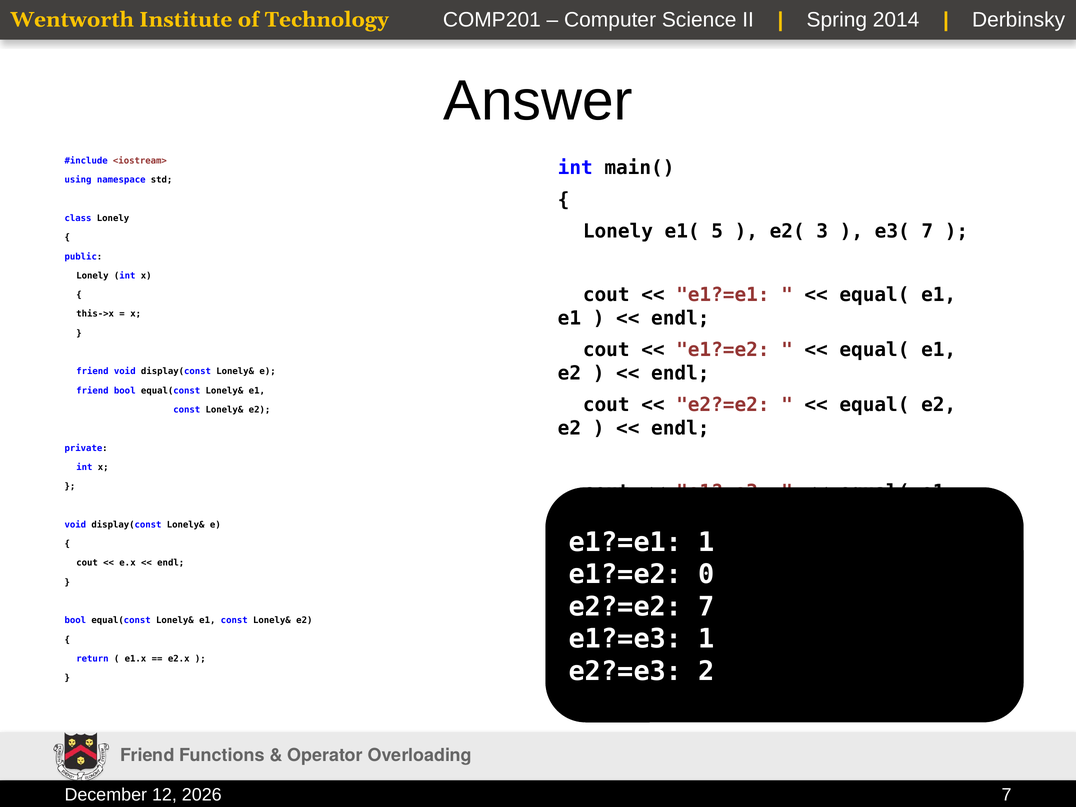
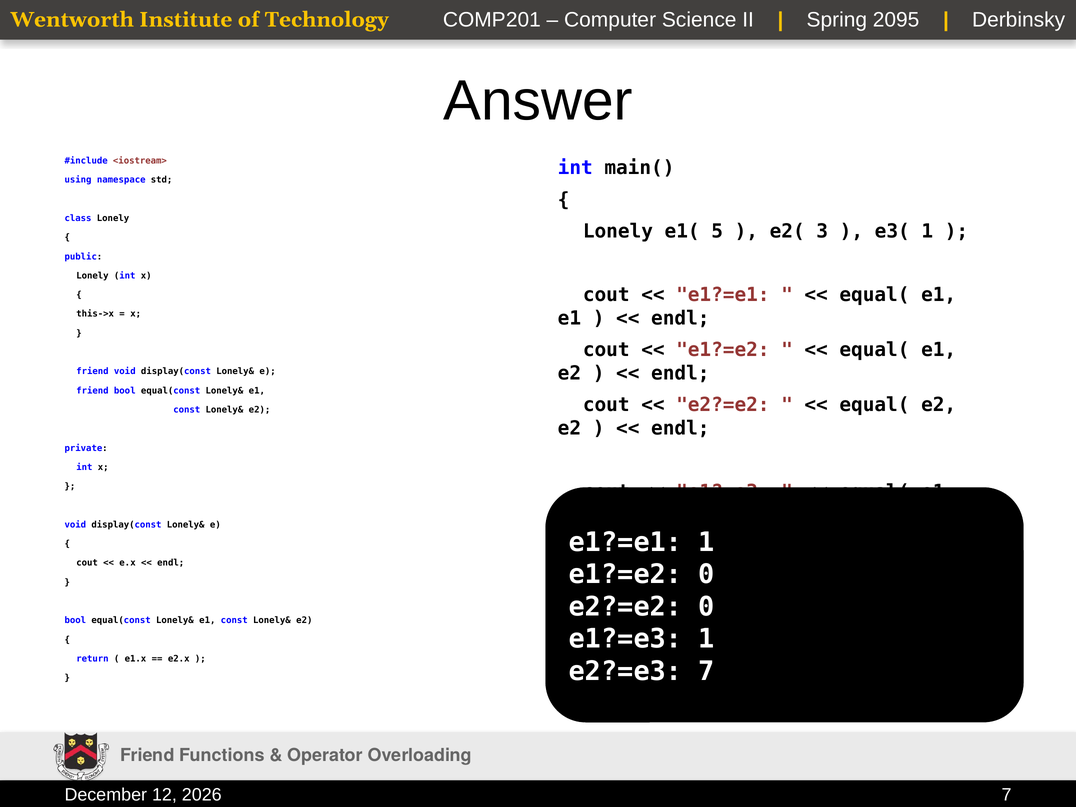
2014: 2014 -> 2095 (896, 20)
e3( 7: 7 -> 1 (927, 231)
e2?=e2 7: 7 -> 0 (706, 607)
2: 2 -> 7 (706, 671)
